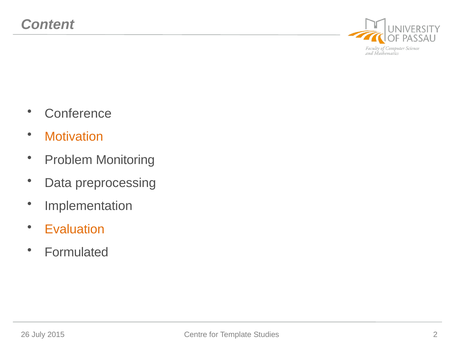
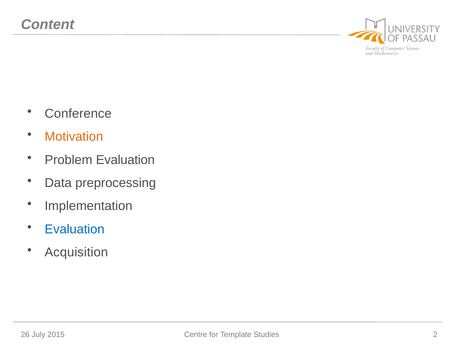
Problem Monitoring: Monitoring -> Evaluation (125, 160)
Evaluation colour: orange -> blue (75, 230)
Formulated: Formulated -> Acquisition (76, 253)
